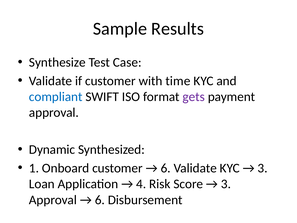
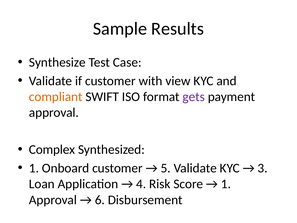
time: time -> view (178, 81)
compliant colour: blue -> orange (56, 97)
Dynamic: Dynamic -> Complex (52, 149)
6: 6 -> 5 (166, 168)
3: 3 -> 1 (226, 184)
